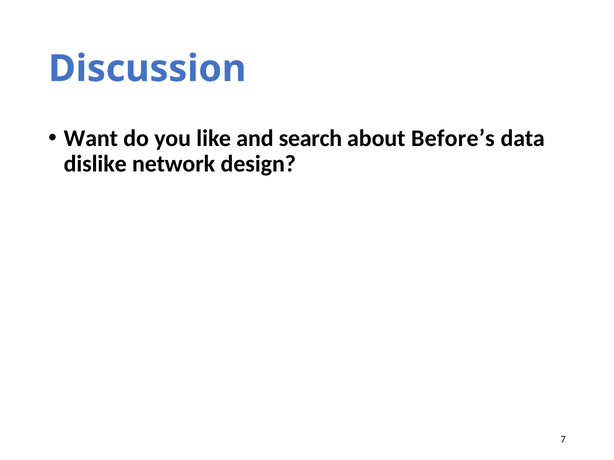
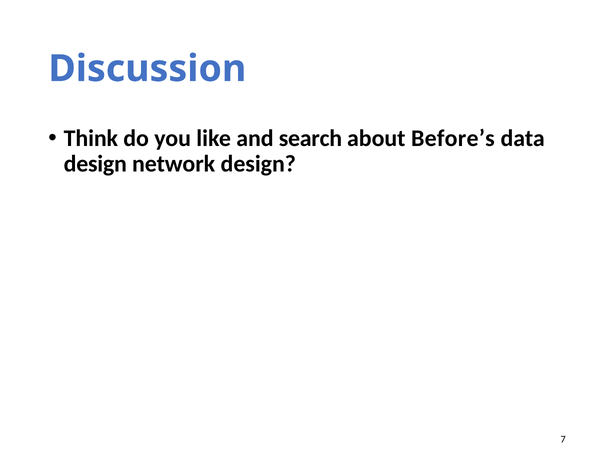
Want: Want -> Think (91, 138)
dislike: dislike -> design (95, 164)
